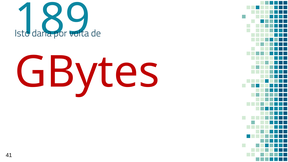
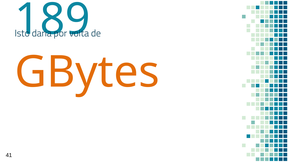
GBytes colour: red -> orange (87, 72)
